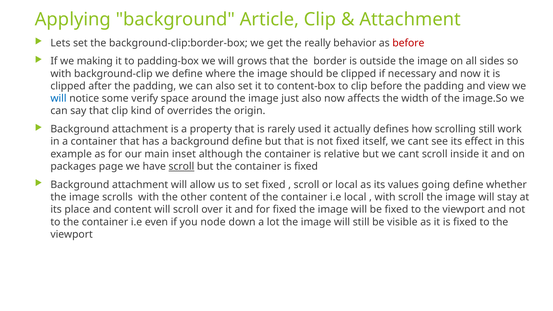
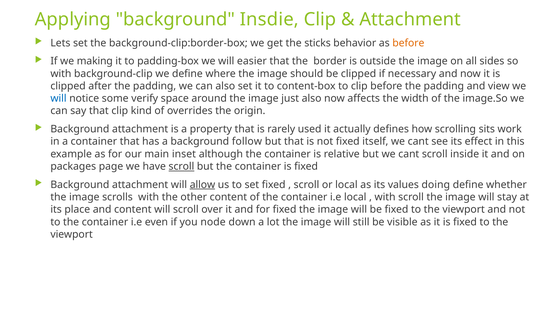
Article: Article -> Insdie (269, 19)
really: really -> sticks (318, 43)
before colour: red -> orange (408, 43)
grows: grows -> easier (252, 61)
scrolling still: still -> sits (487, 129)
background define: define -> follow (247, 142)
allow underline: none -> present (202, 185)
going: going -> doing (436, 185)
